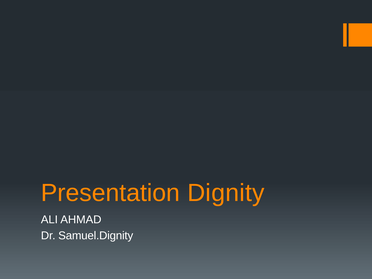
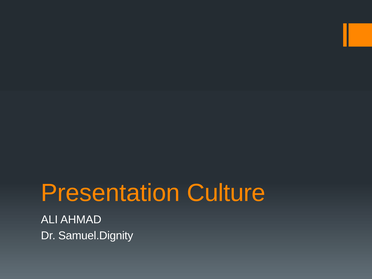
Dignity: Dignity -> Culture (226, 193)
